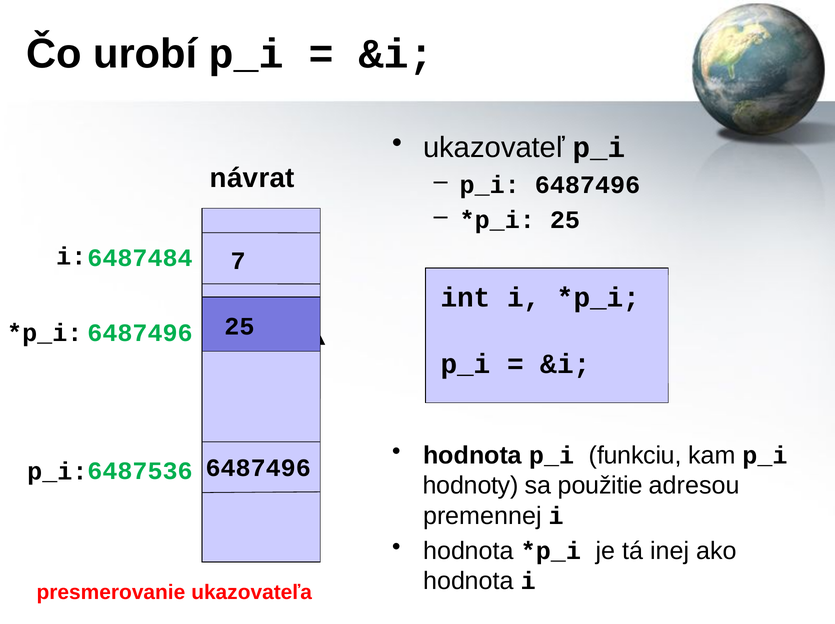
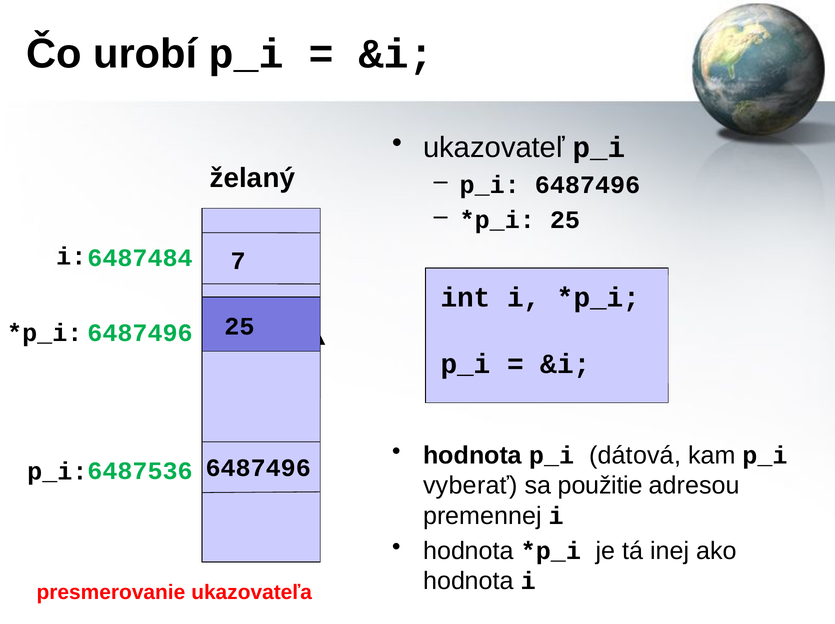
návrat: návrat -> želaný (252, 178)
funkciu: funkciu -> dátová (635, 456)
hodnoty: hodnoty -> vyberať (470, 486)
